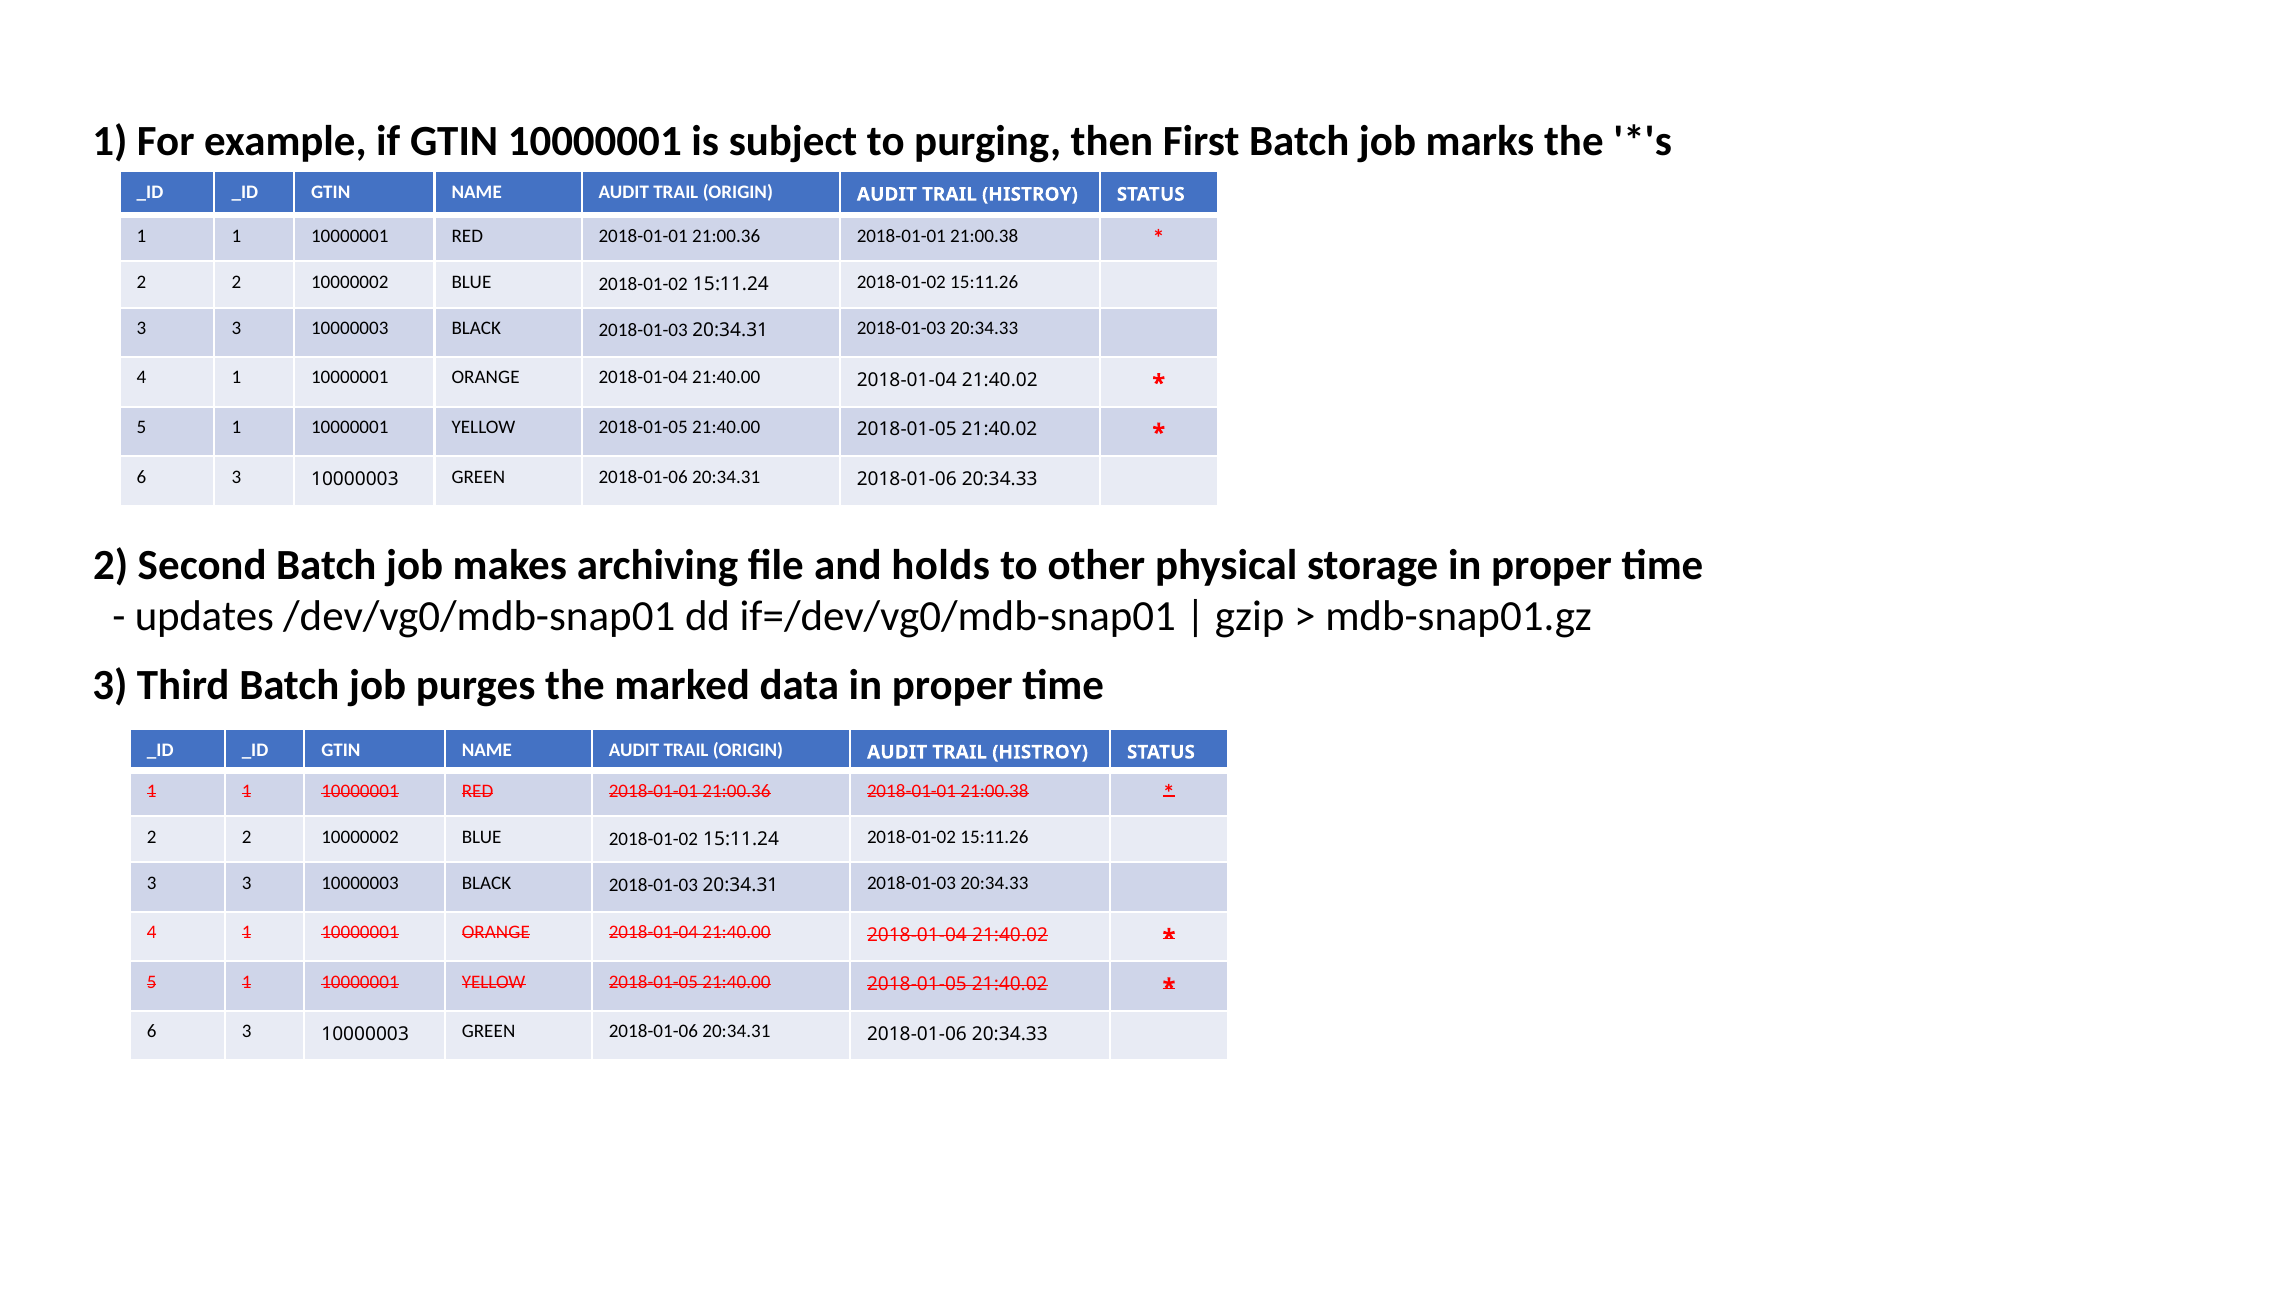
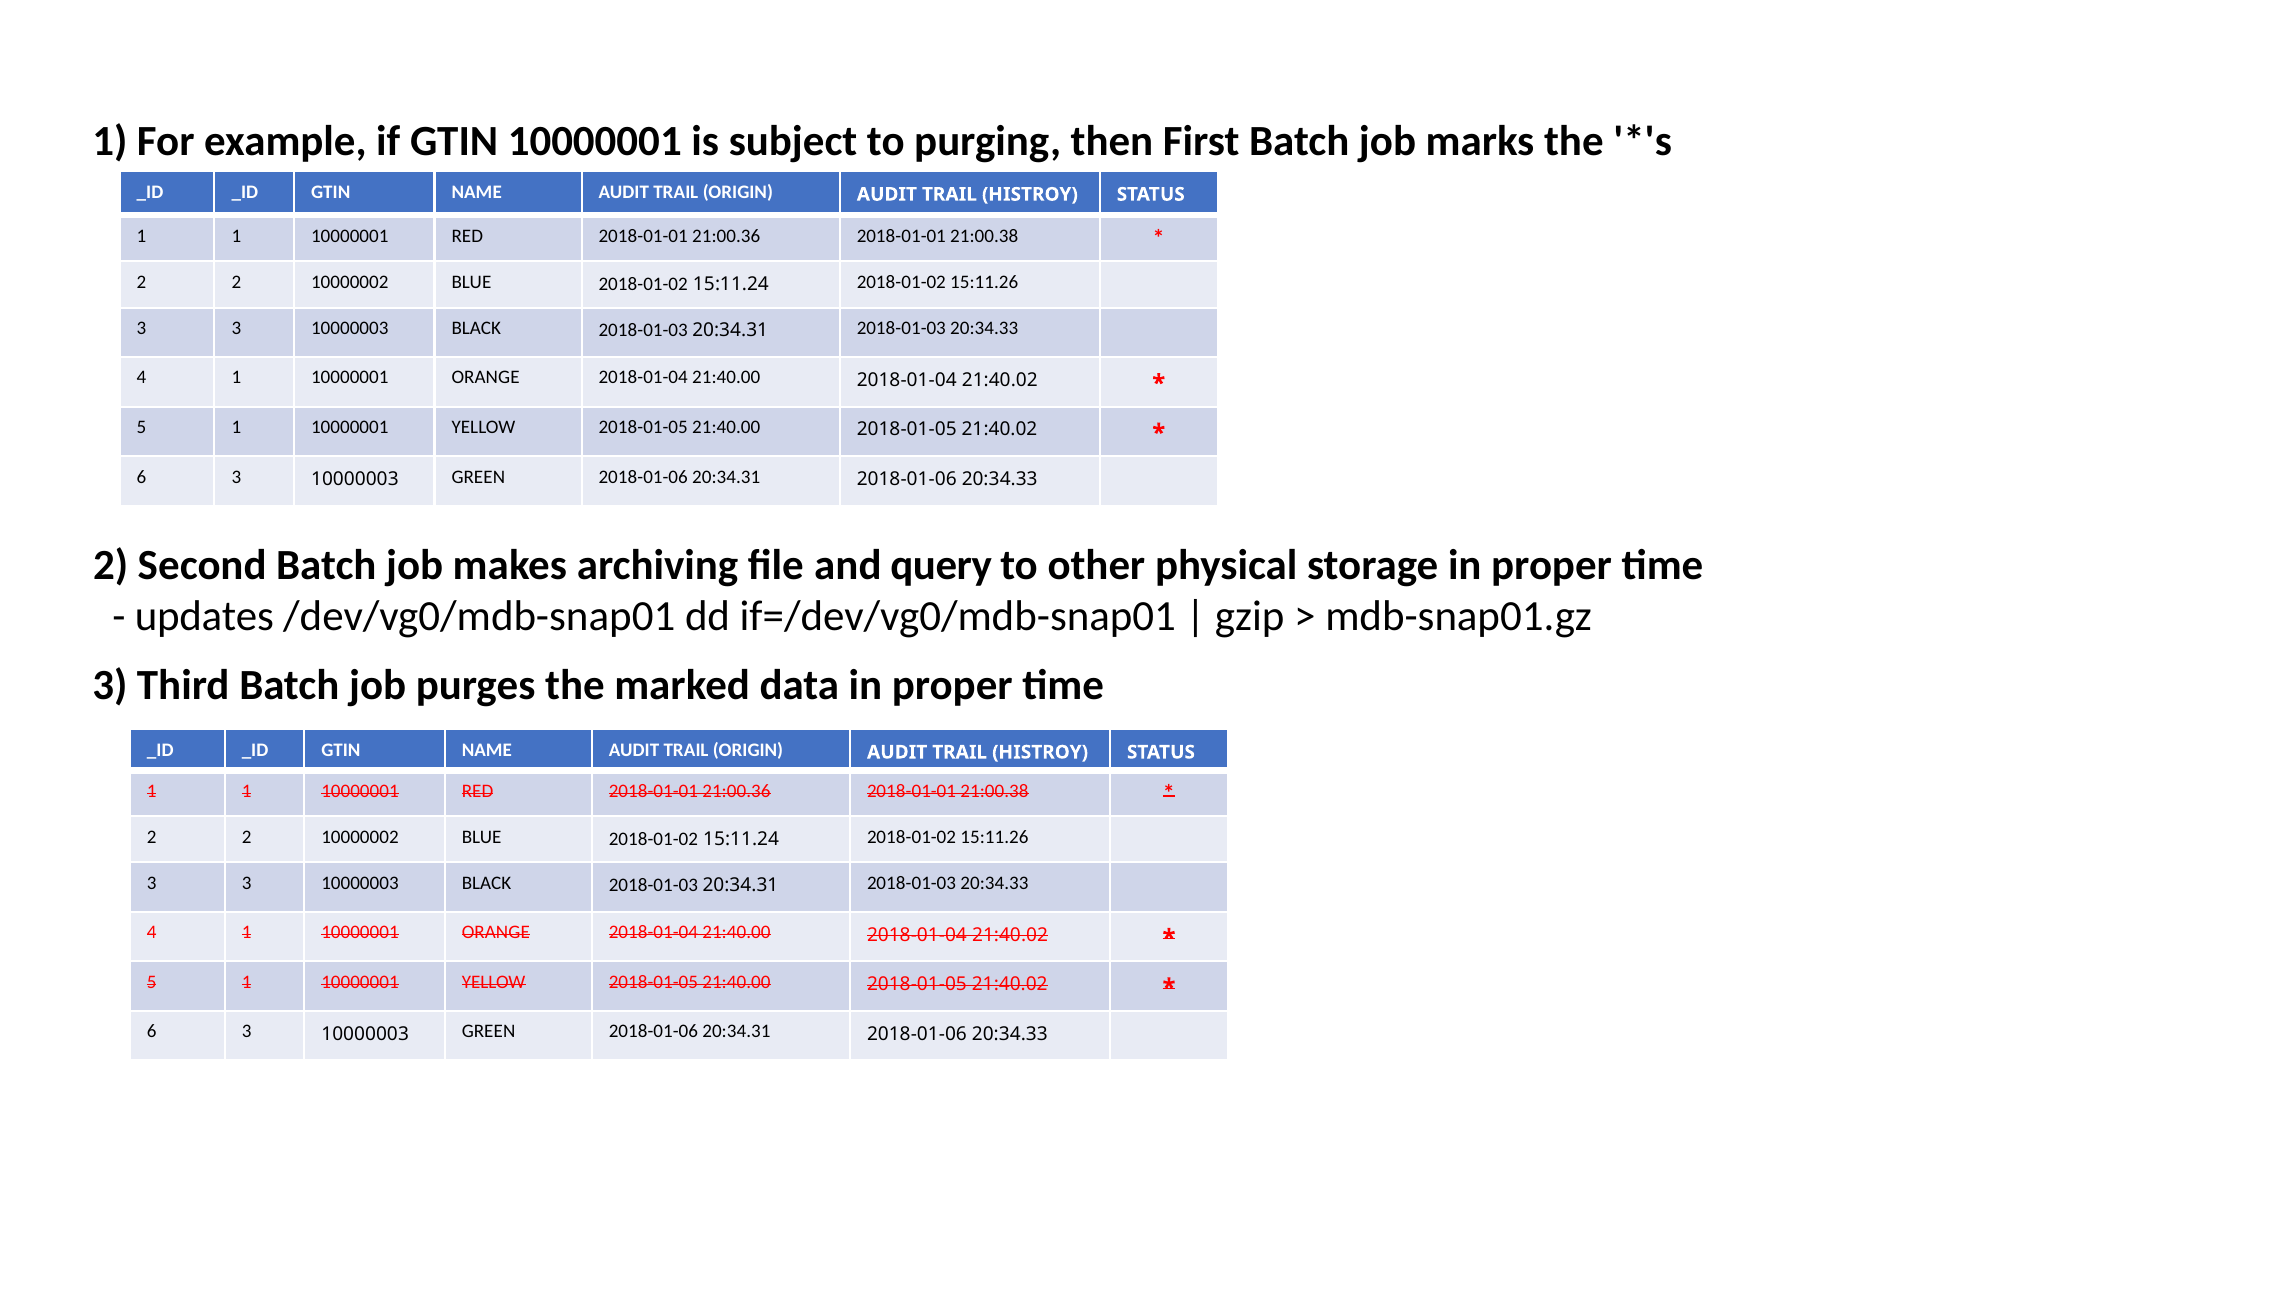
holds: holds -> query (941, 565)
